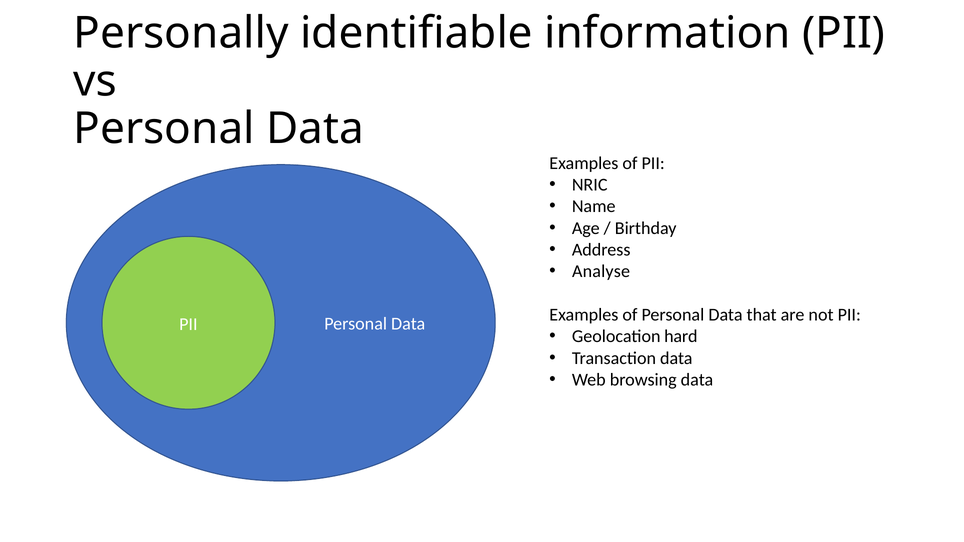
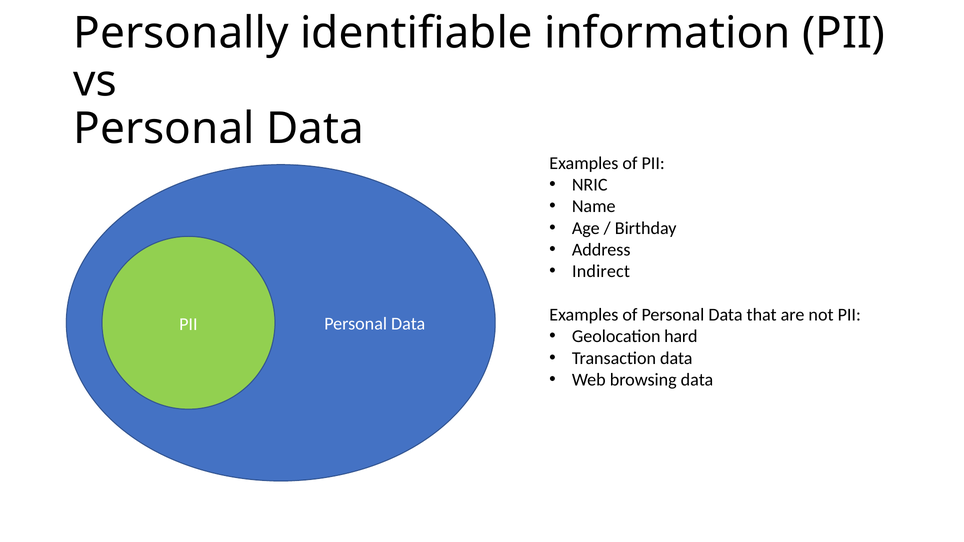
Analyse: Analyse -> Indirect (601, 272)
